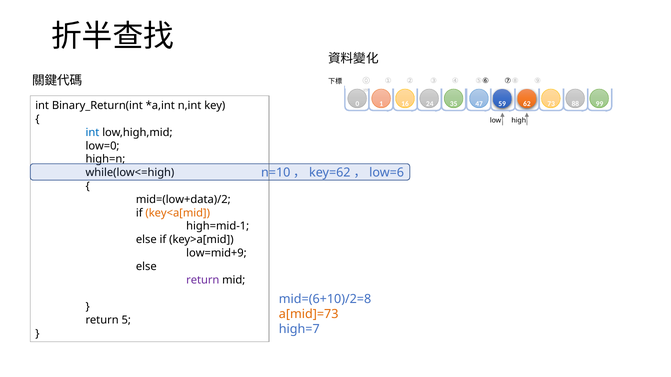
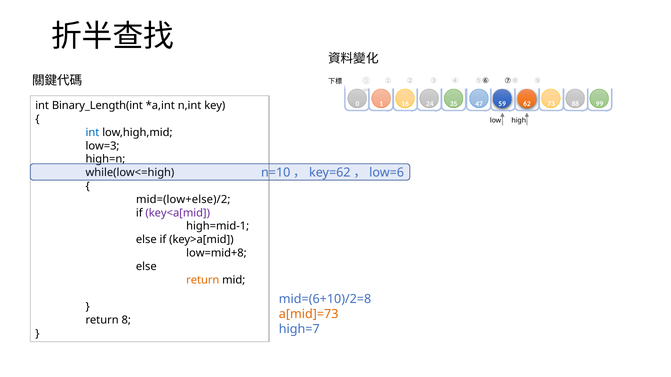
Binary_Return(int: Binary_Return(int -> Binary_Length(int (97, 106)
low=0: low=0 -> low=3 (103, 146)
mid=(low+data)/2: mid=(low+data)/2 -> mid=(low+else)/2 (183, 200)
key<a[mid colour: orange -> purple (178, 213)
low=mid+9: low=mid+9 -> low=mid+8 (216, 253)
return colour: purple -> orange (203, 280)
5: 5 -> 8 (126, 320)
